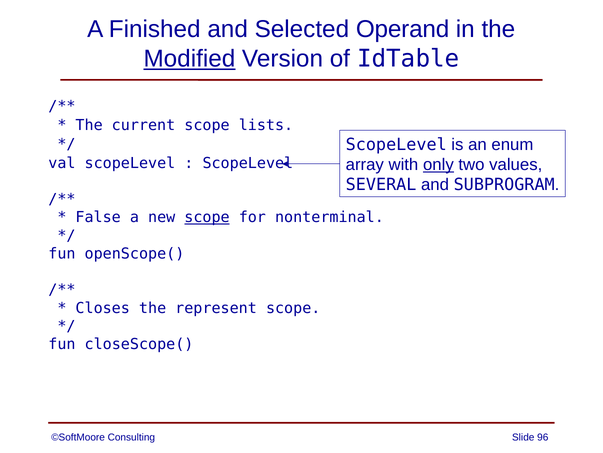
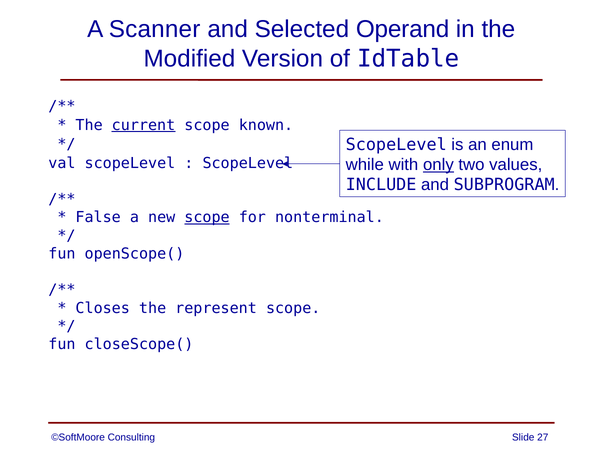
Finished: Finished -> Scanner (155, 29)
Modified underline: present -> none (189, 59)
current underline: none -> present (143, 125)
lists: lists -> known (266, 125)
array: array -> while (365, 164)
SEVERAL: SEVERAL -> INCLUDE (381, 185)
96: 96 -> 27 (543, 437)
